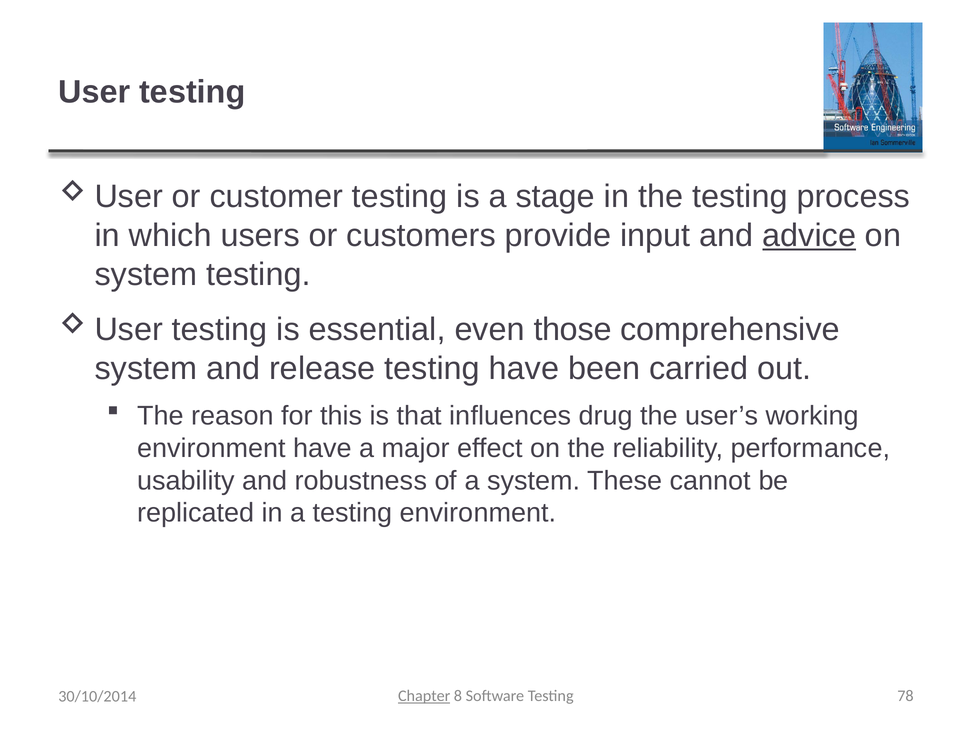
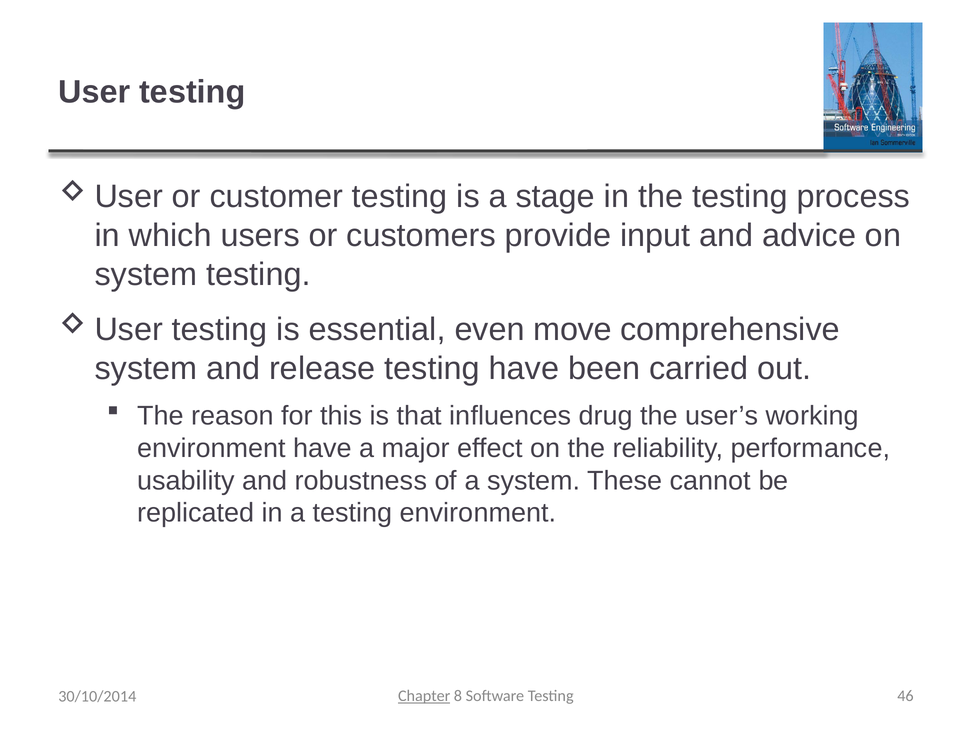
advice underline: present -> none (809, 235)
those: those -> move (573, 329)
78: 78 -> 46 (905, 696)
